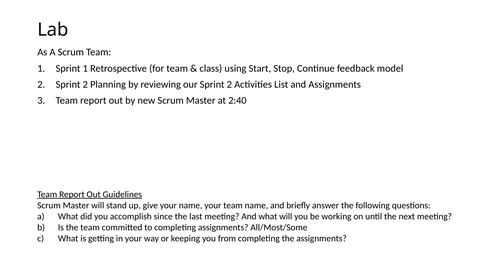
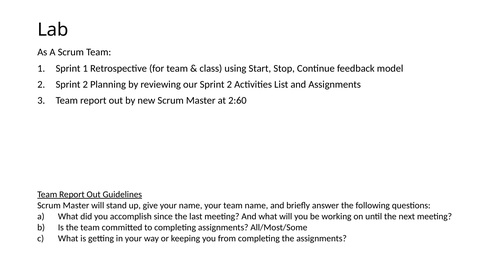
2:40: 2:40 -> 2:60 (237, 101)
